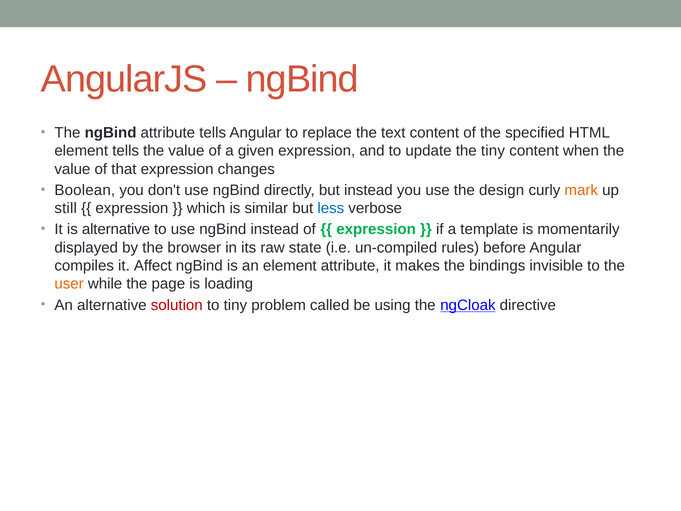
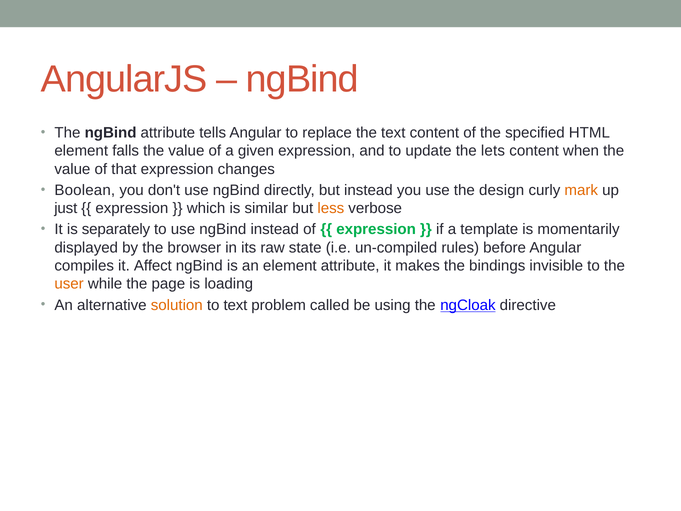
element tells: tells -> falls (126, 151)
the tiny: tiny -> lets (493, 151)
still: still -> just (66, 208)
less colour: blue -> orange (331, 208)
is alternative: alternative -> separately (116, 229)
solution colour: red -> orange (177, 305)
to tiny: tiny -> text (235, 305)
